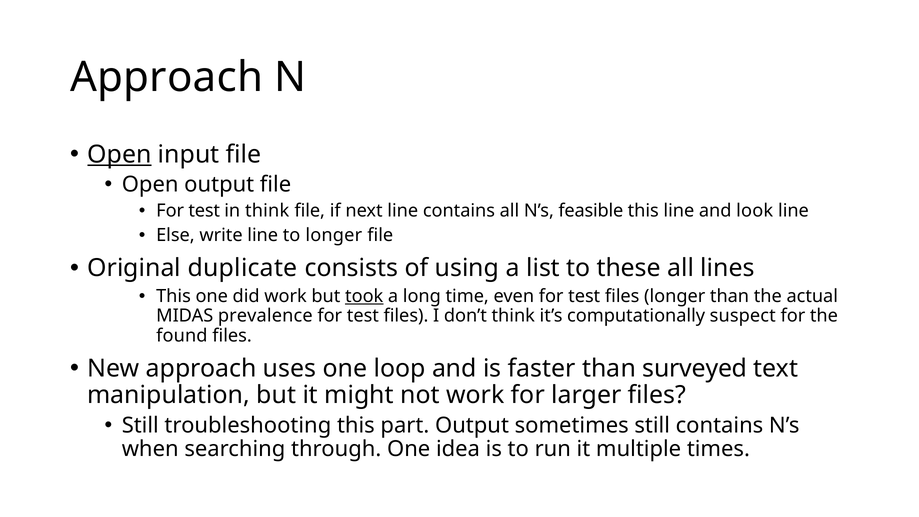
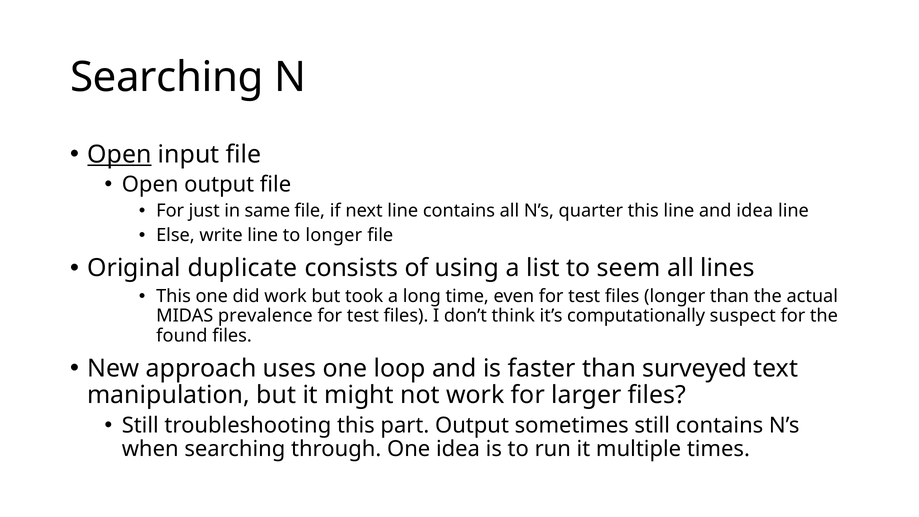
Approach: Approach -> Searching (167, 77)
test: test -> just (204, 211)
in think: think -> same (267, 211)
feasible: feasible -> quarter (591, 211)
and look: look -> idea (755, 211)
these: these -> seem (629, 268)
took underline: present -> none (364, 296)
